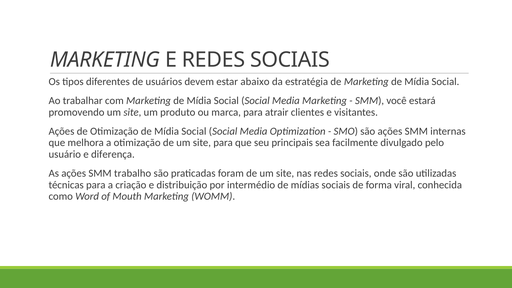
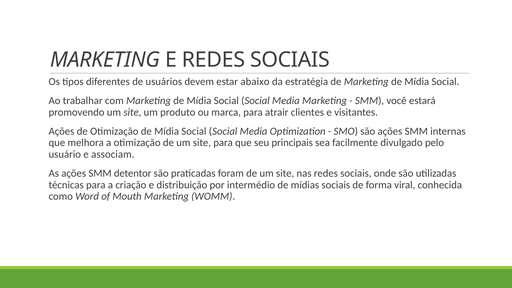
diferença: diferença -> associam (113, 154)
trabalho: trabalho -> detentor (133, 173)
